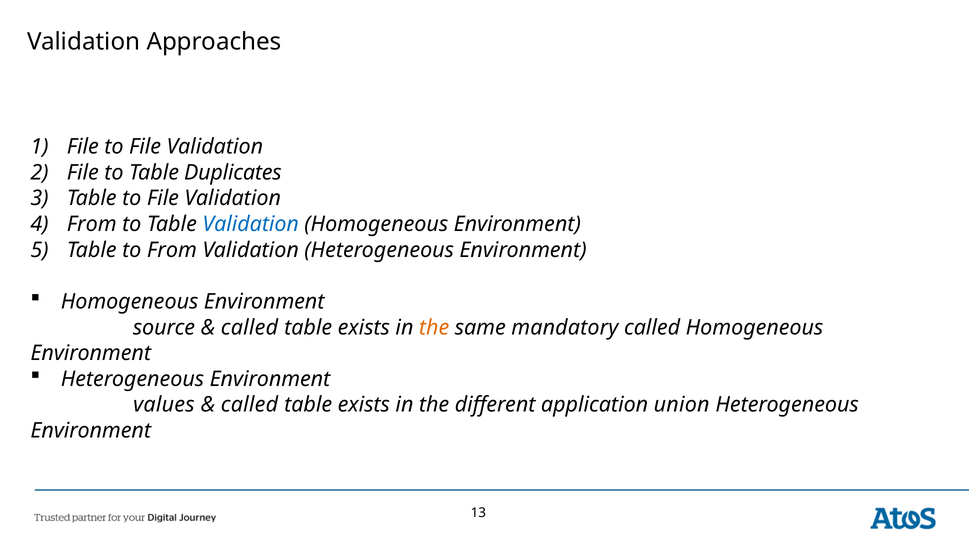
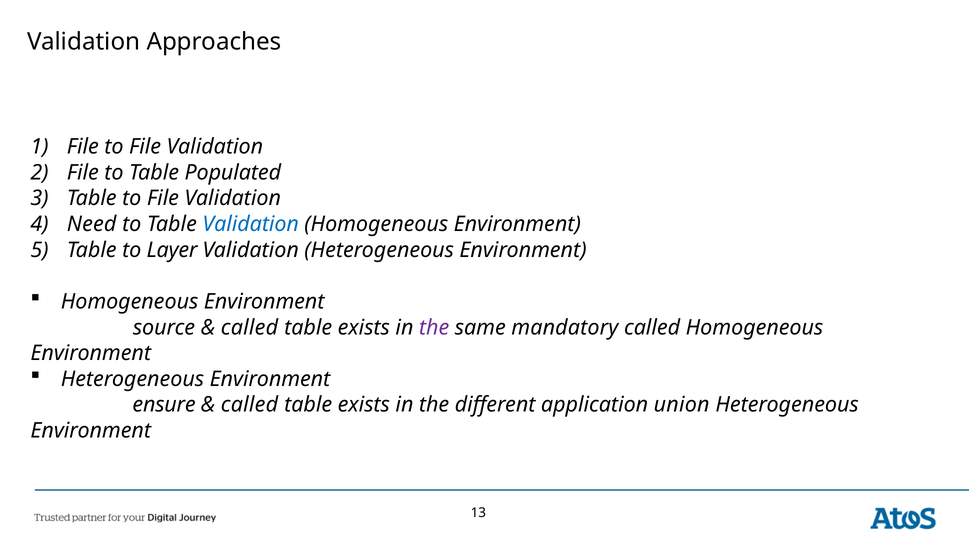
Duplicates: Duplicates -> Populated (233, 173)
From: From -> Need (92, 224)
to From: From -> Layer (172, 250)
the colour: orange -> purple (434, 327)
values: values -> ensure (164, 405)
